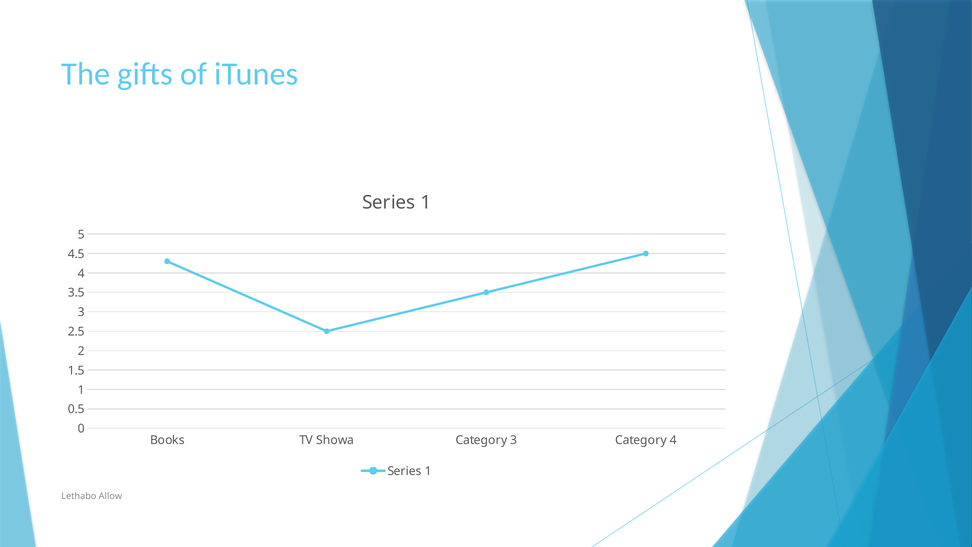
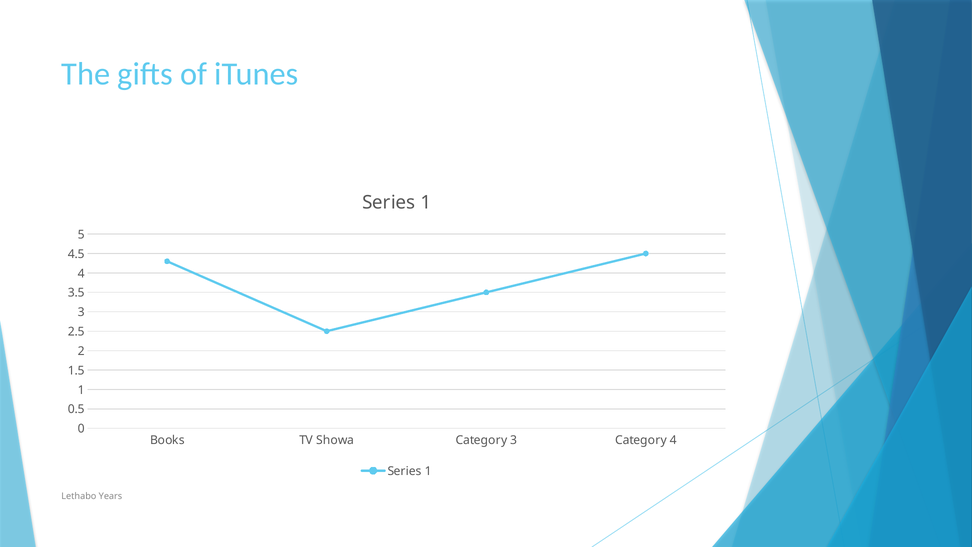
Allow: Allow -> Years (110, 496)
